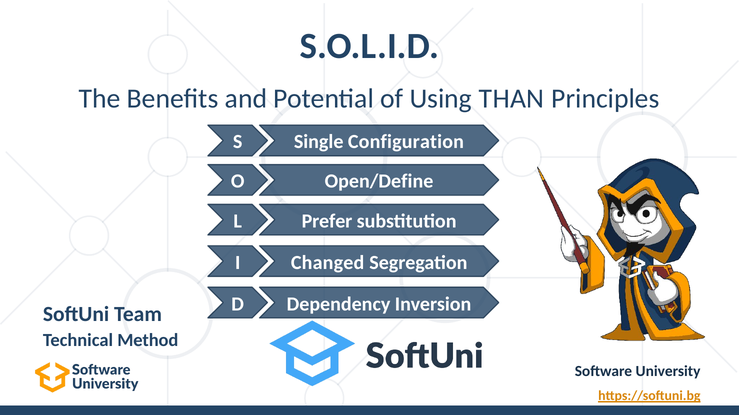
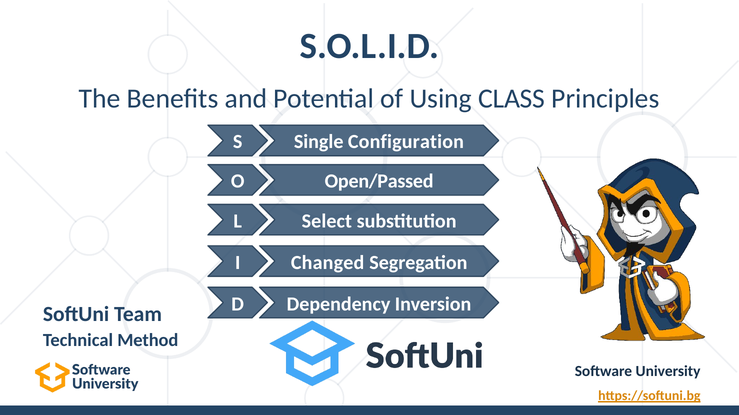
THAN: THAN -> CLASS (512, 99)
Open/Define: Open/Define -> Open/Passed (379, 182)
Prefer: Prefer -> Select (327, 221)
